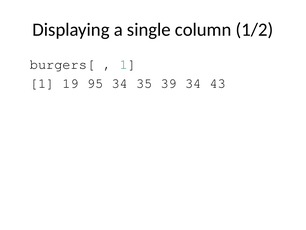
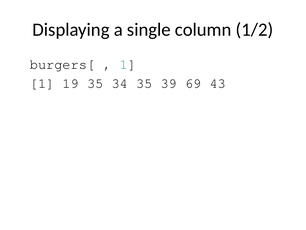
19 95: 95 -> 35 (95, 83)
39 34: 34 -> 69 (193, 83)
